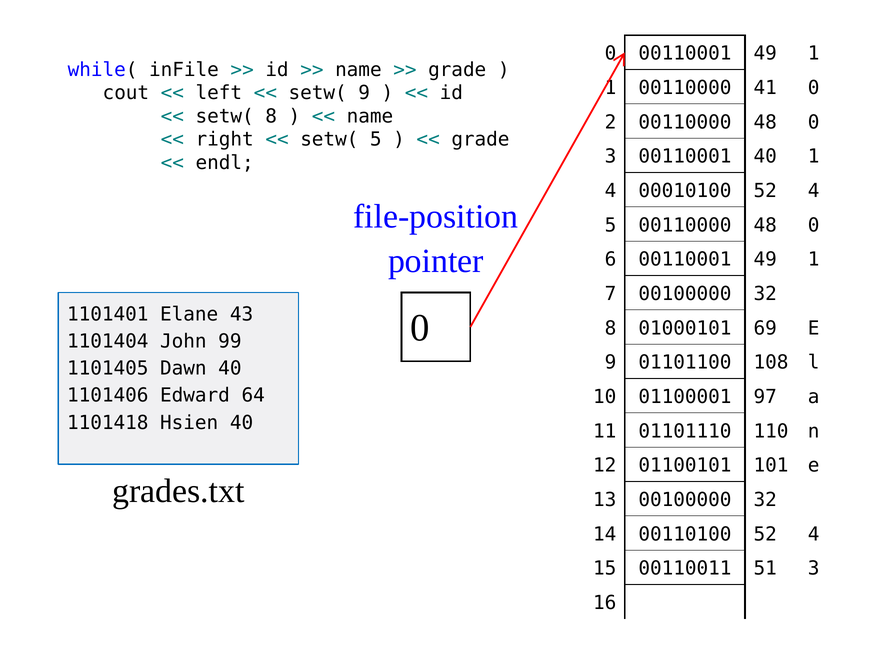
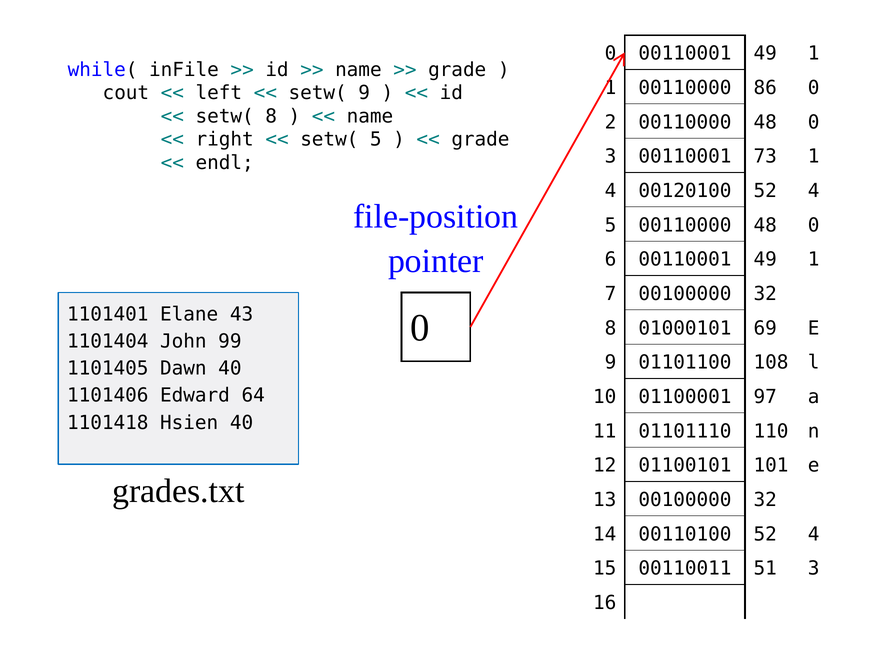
41: 41 -> 86 (765, 88)
00110001 40: 40 -> 73 (765, 157)
00010100: 00010100 -> 00120100 (685, 191)
